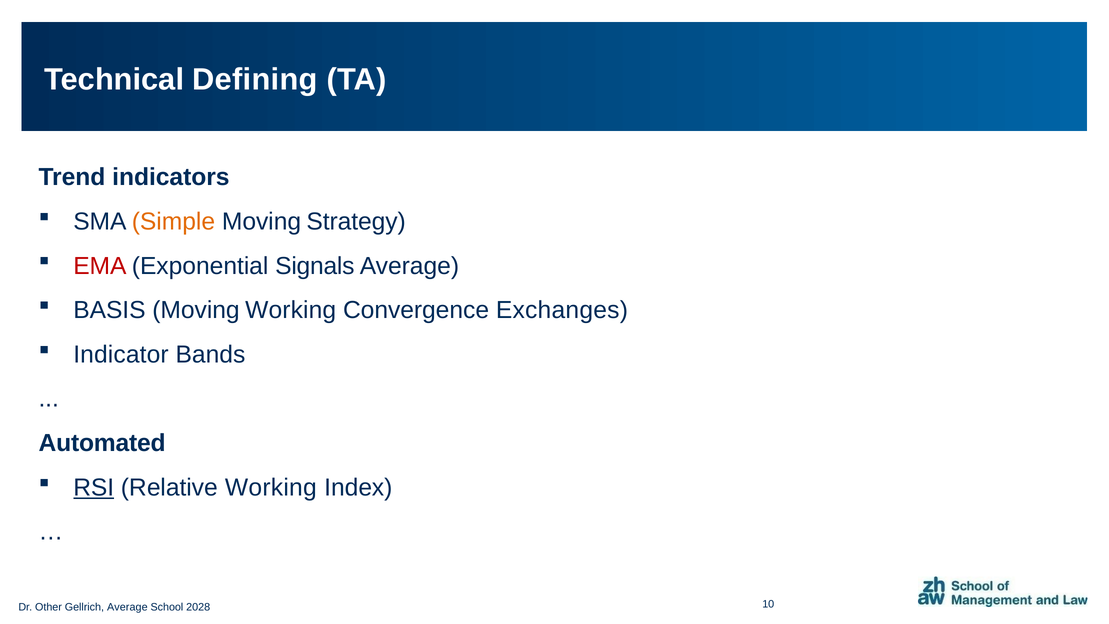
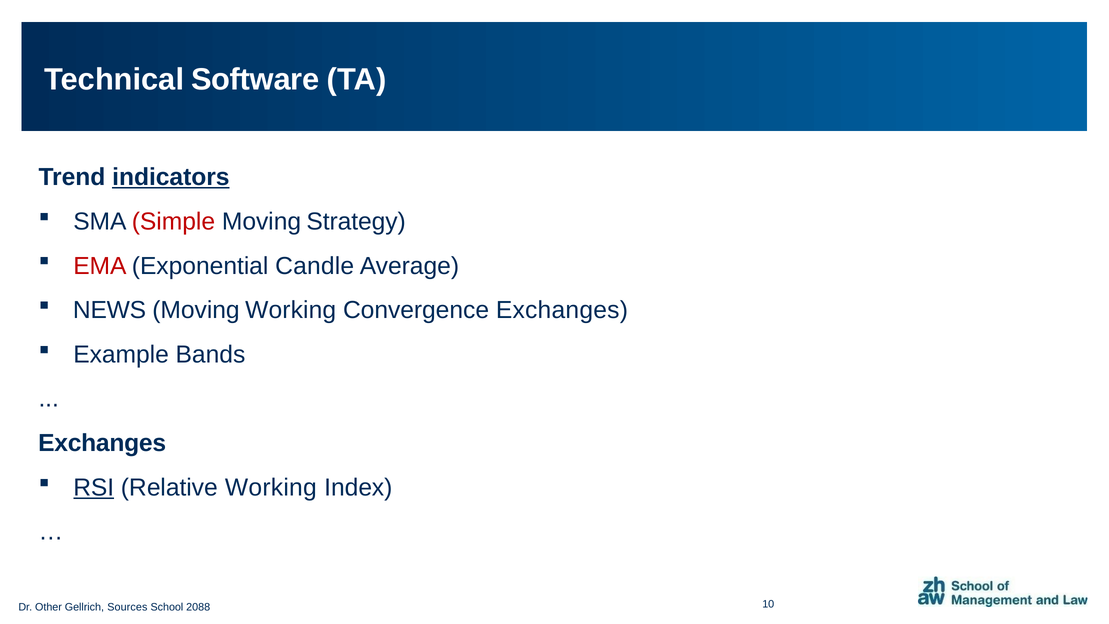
Defining: Defining -> Software (255, 80)
indicators underline: none -> present (171, 177)
Simple colour: orange -> red (173, 221)
Signals: Signals -> Candle (315, 266)
BASIS: BASIS -> NEWS (110, 310)
Indicator: Indicator -> Example (121, 354)
Automated: Automated -> Exchanges (102, 443)
Gellrich Average: Average -> Sources (127, 607)
2028: 2028 -> 2088 (198, 607)
